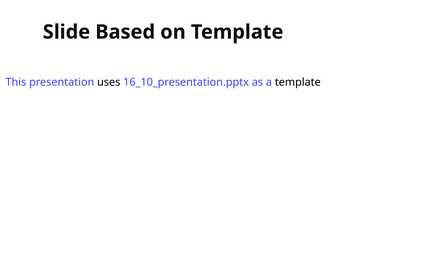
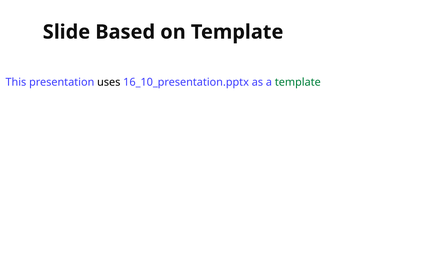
template colour: black -> green (298, 82)
